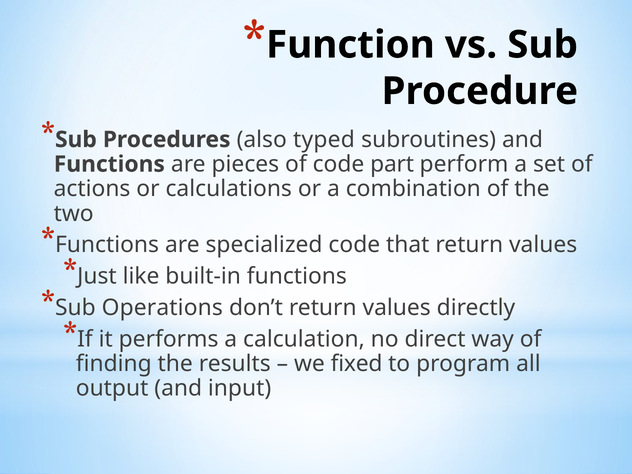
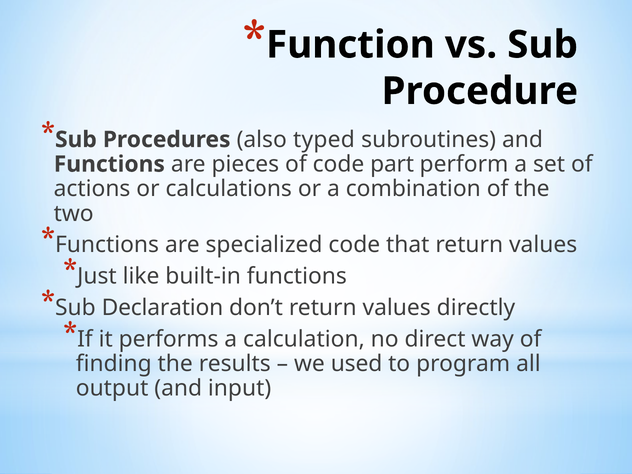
Operations: Operations -> Declaration (162, 308)
fixed: fixed -> used (357, 364)
